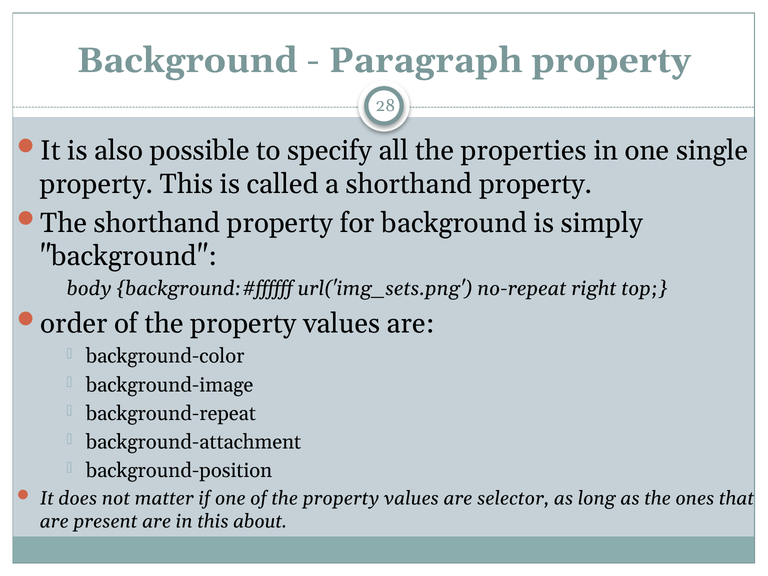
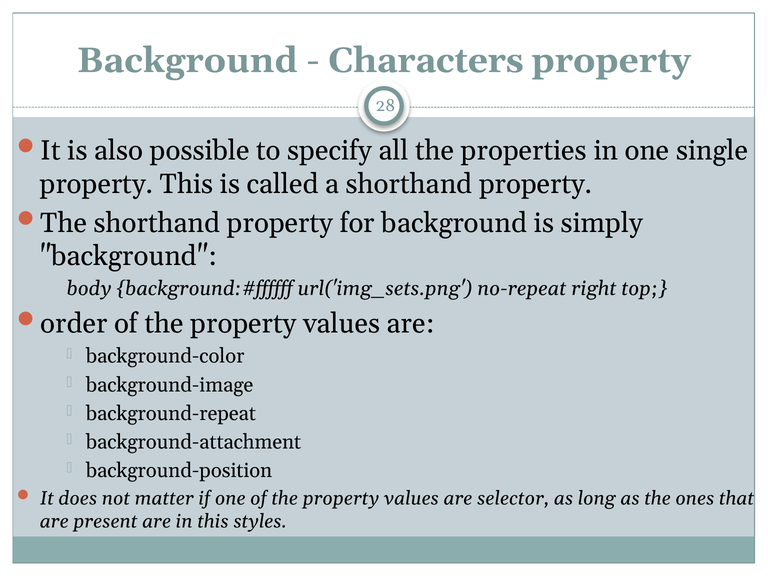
Paragraph: Paragraph -> Characters (426, 60)
about: about -> styles (260, 521)
